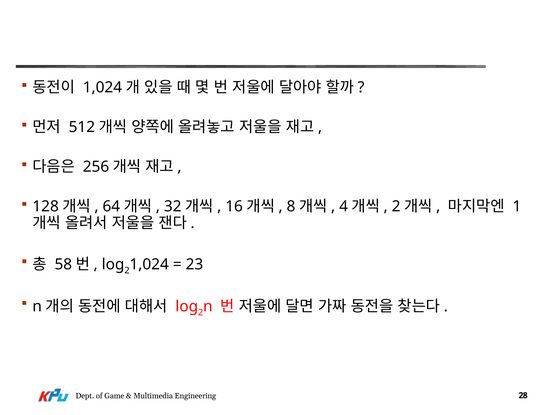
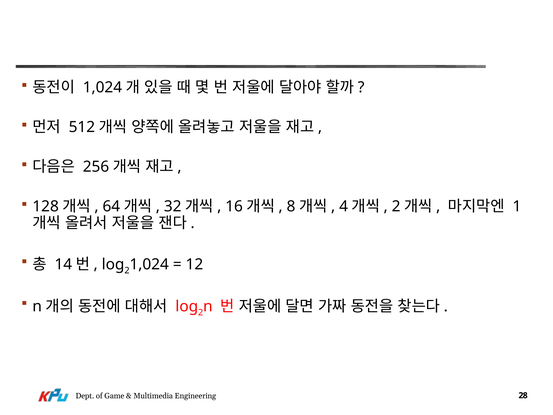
58: 58 -> 14 (63, 264)
23: 23 -> 12 (194, 264)
